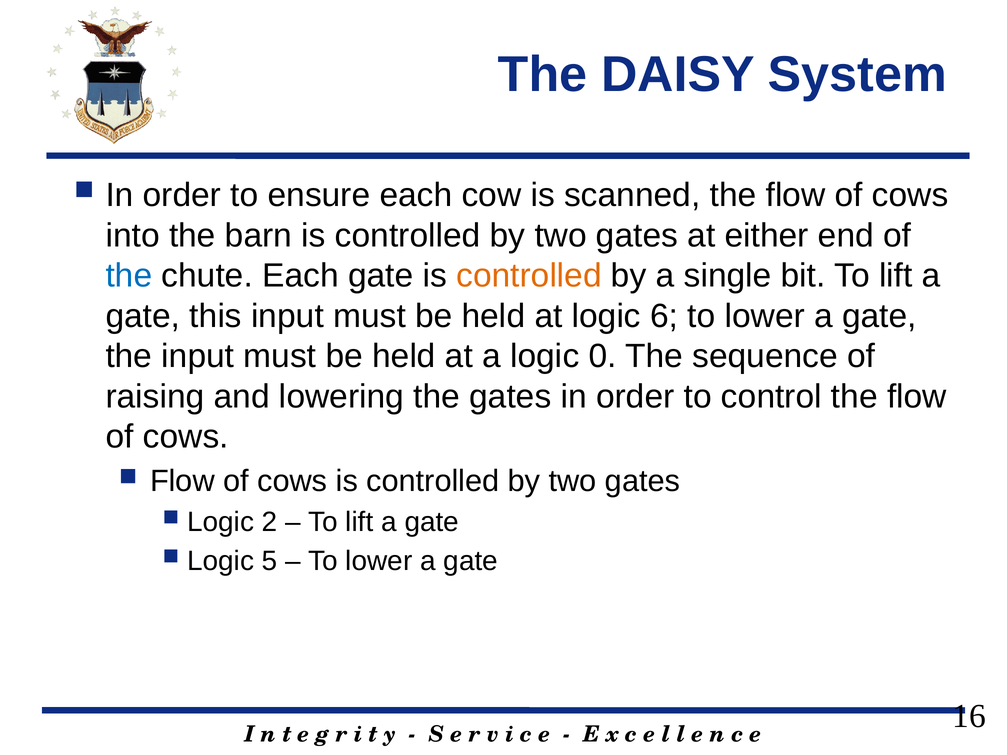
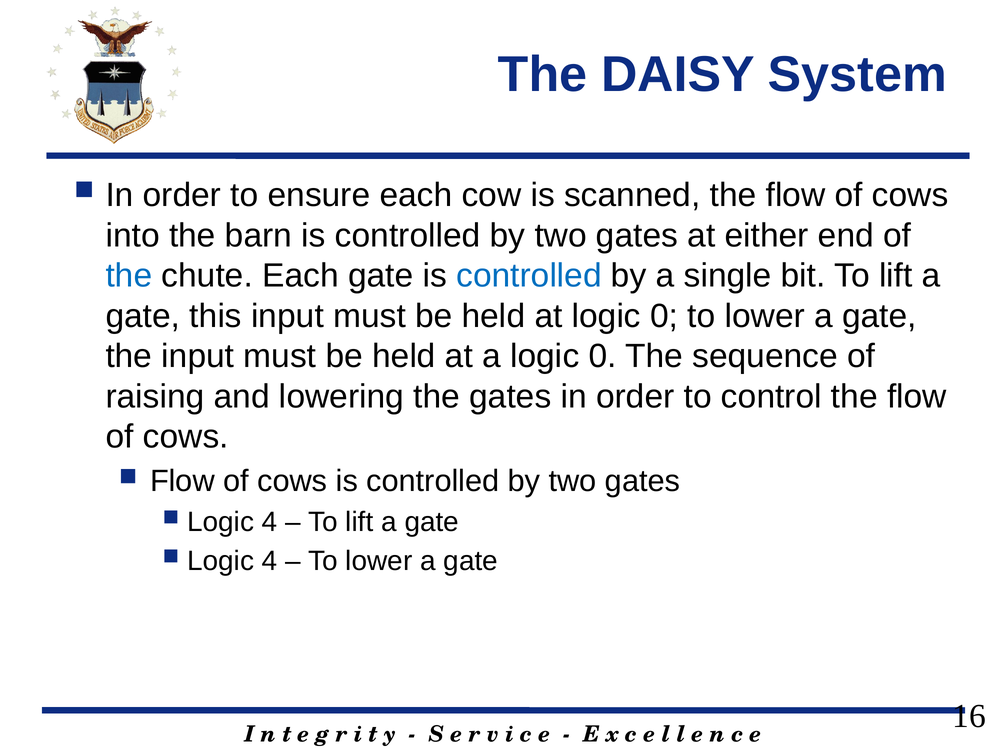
controlled colour: orange -> blue (529, 276)
at logic 6: 6 -> 0 (664, 316)
2: 2 -> 4 (270, 522)
5: 5 -> 4 (270, 561)
